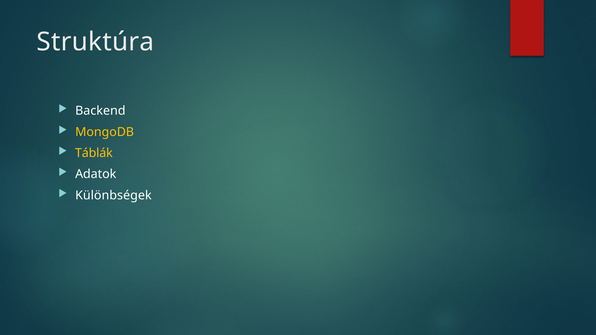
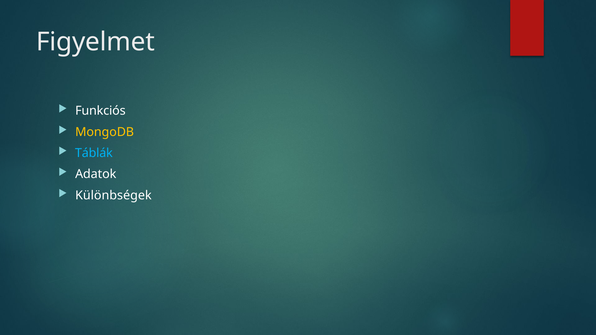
Struktúra: Struktúra -> Figyelmet (95, 42)
Backend: Backend -> Funkciós (100, 111)
Táblák colour: yellow -> light blue (94, 153)
